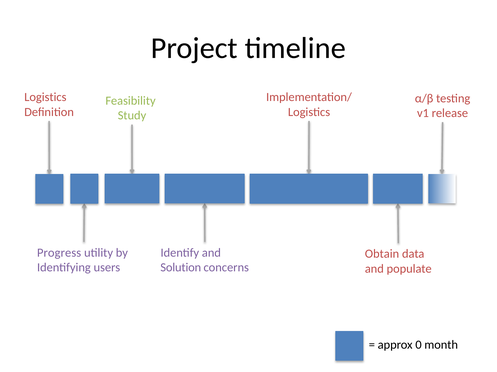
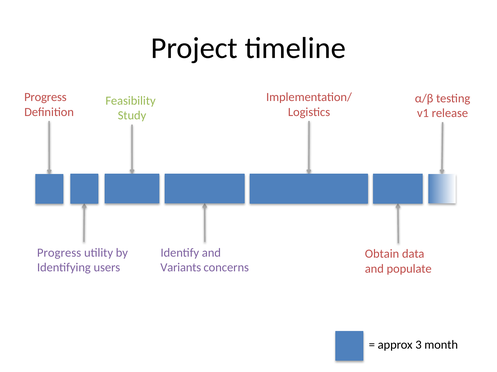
Logistics: Logistics -> Progress (45, 97)
Solution: Solution -> Variants (181, 268)
0: 0 -> 3 (418, 345)
